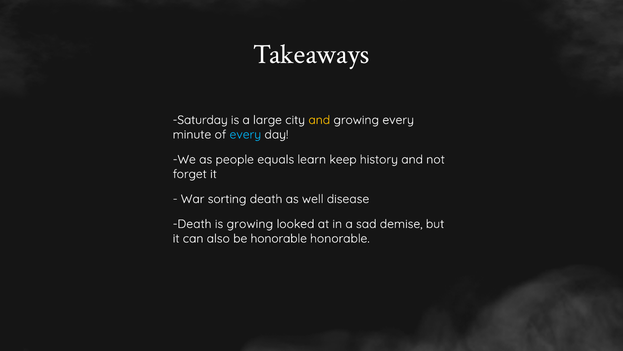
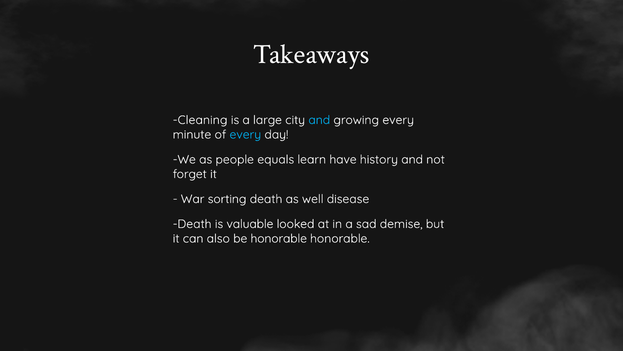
Saturday: Saturday -> Cleaning (200, 120)
and colour: yellow -> light blue (319, 120)
keep: keep -> have (343, 159)
is growing: growing -> valuable (250, 224)
